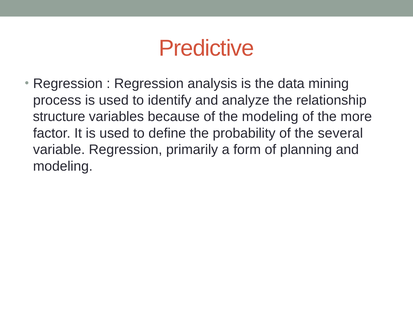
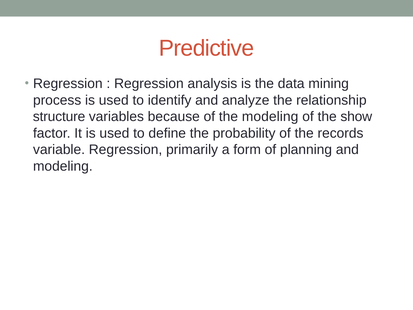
more: more -> show (356, 117)
several: several -> records (340, 133)
